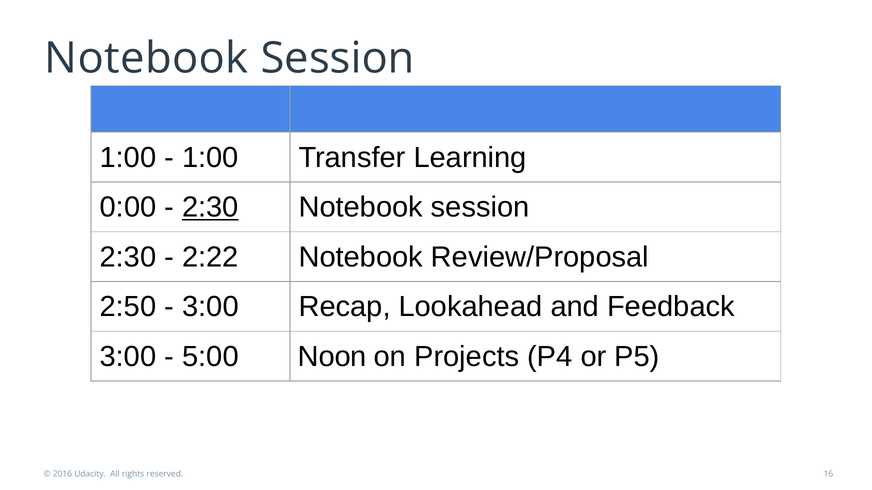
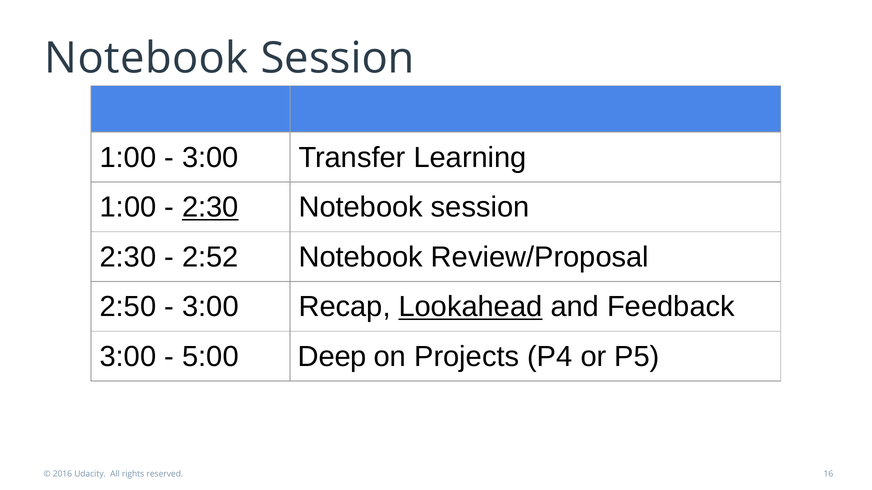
1:00: 1:00 -> 3:00 (210, 158)
0:00: 0:00 -> 1:00 (128, 207)
2:22: 2:22 -> 2:52 (210, 257)
Lookahead underline: none -> present (471, 307)
Noon: Noon -> Deep (332, 357)
